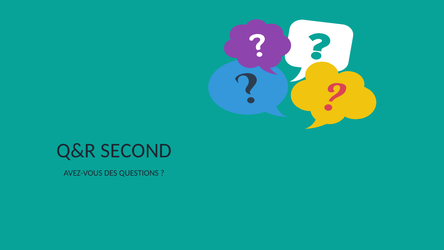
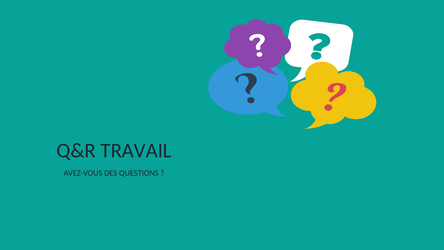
SECOND: SECOND -> TRAVAIL (136, 150)
